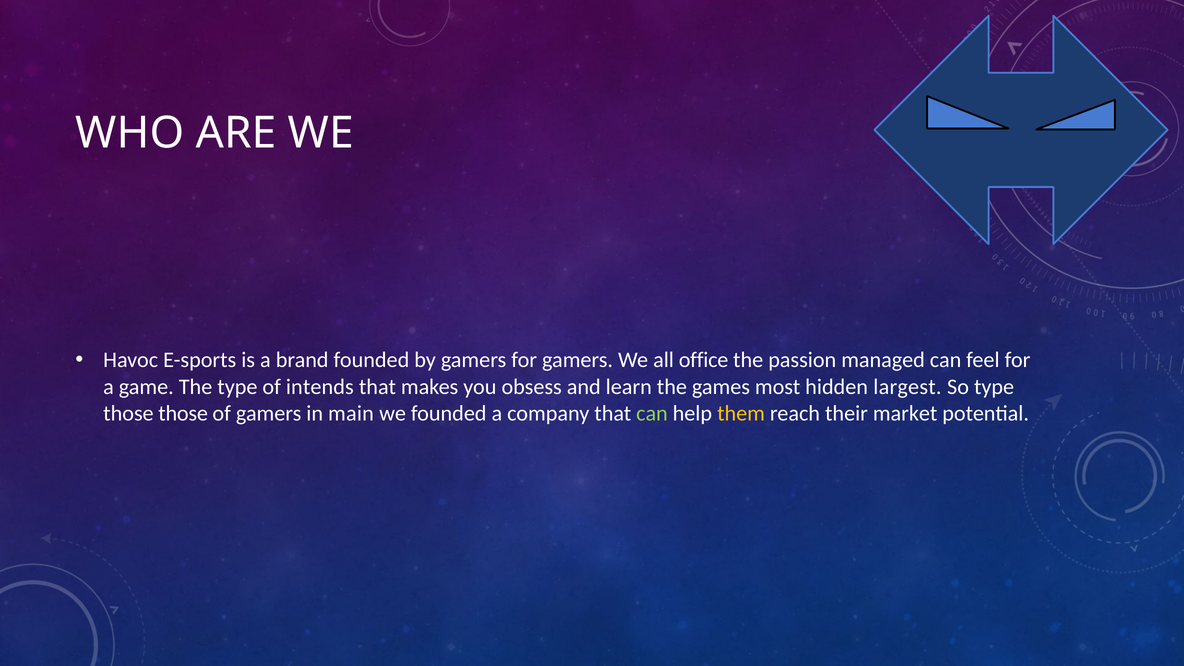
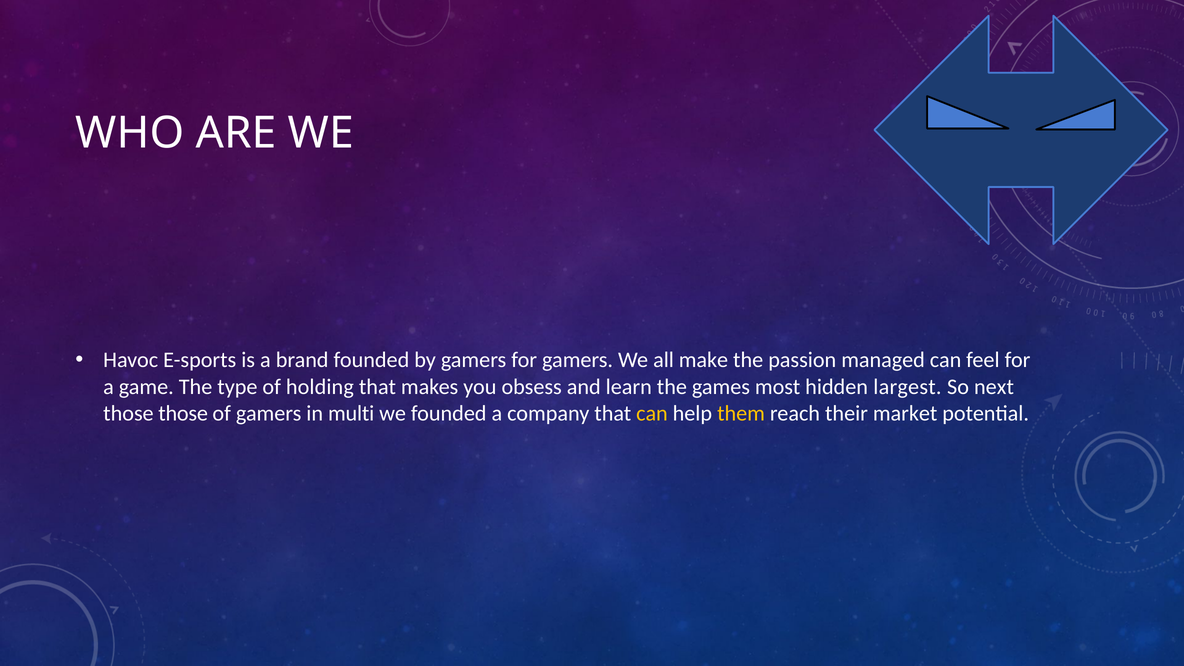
office: office -> make (703, 360)
intends: intends -> holding (320, 387)
So type: type -> next (994, 387)
main: main -> multi (351, 413)
can colour: light green -> yellow (652, 413)
